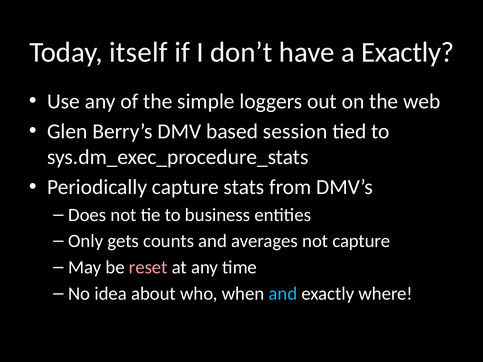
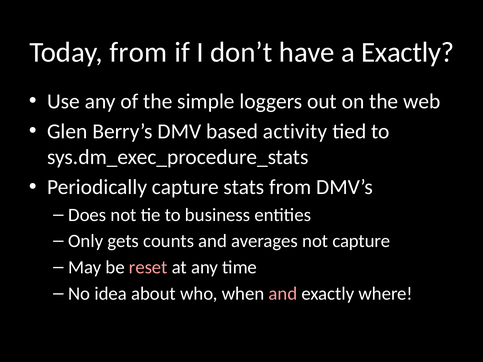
Today itself: itself -> from (138, 52)
session: session -> activity (295, 131)
and colour: light blue -> pink (283, 294)
